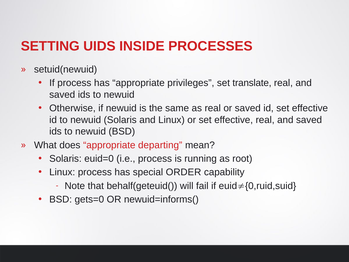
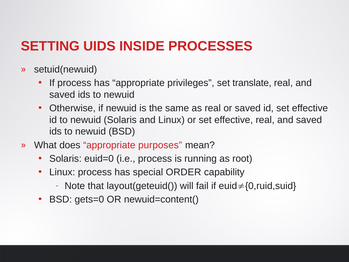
departing: departing -> purposes (160, 145)
behalf(geteuid(: behalf(geteuid( -> layout(geteuid( (142, 186)
newuid=informs(: newuid=informs( -> newuid=content( (161, 199)
